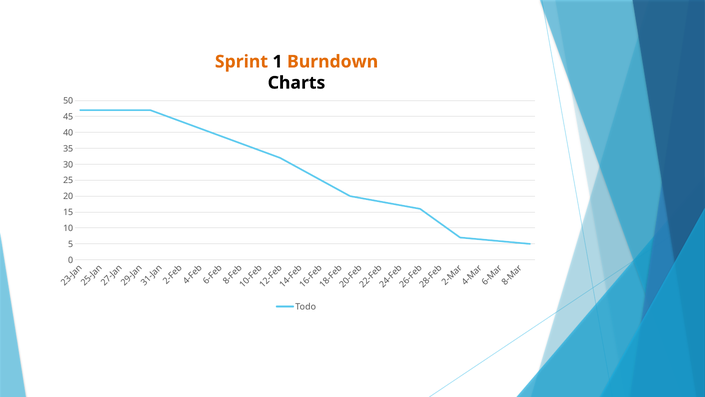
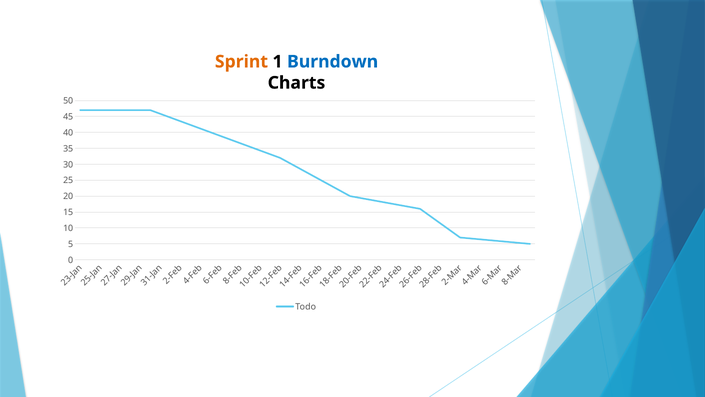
Burndown colour: orange -> blue (333, 62)
